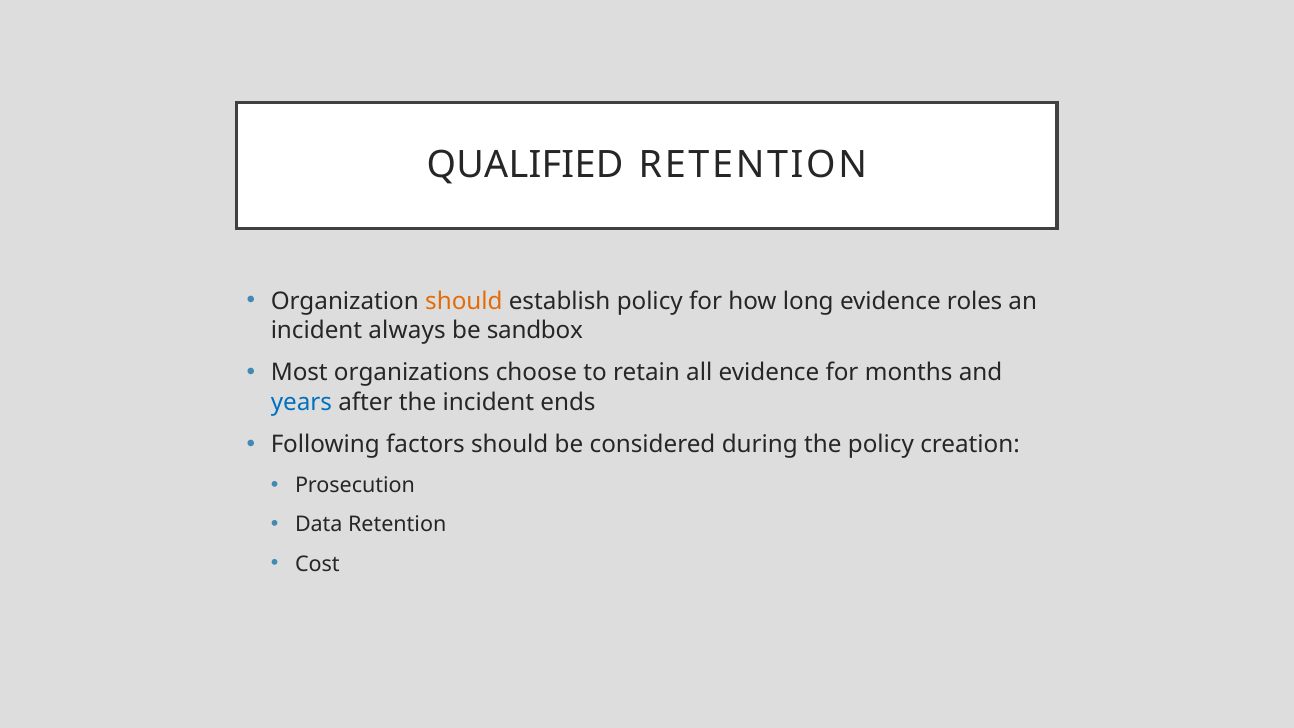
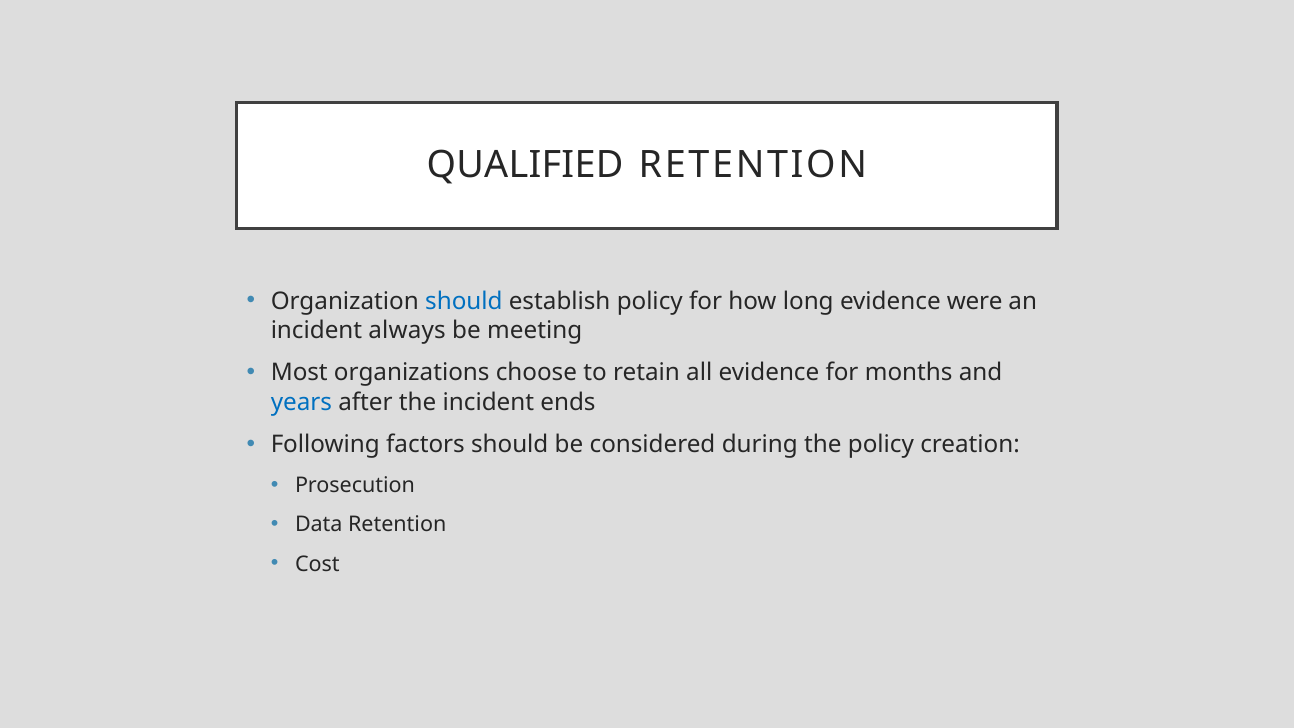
should colour: orange -> blue (464, 301)
roles: roles -> were (975, 301)
sandbox: sandbox -> meeting (535, 330)
